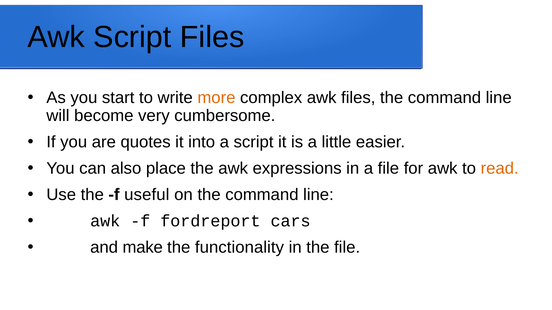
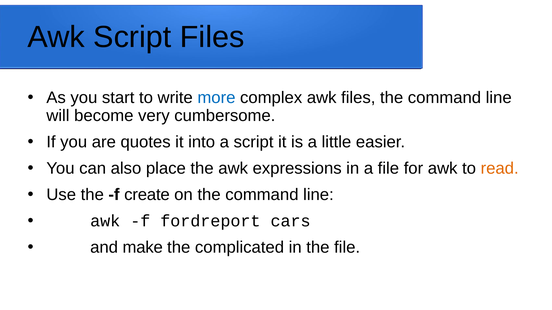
more colour: orange -> blue (216, 98)
useful: useful -> create (147, 195)
functionality: functionality -> complicated (240, 248)
